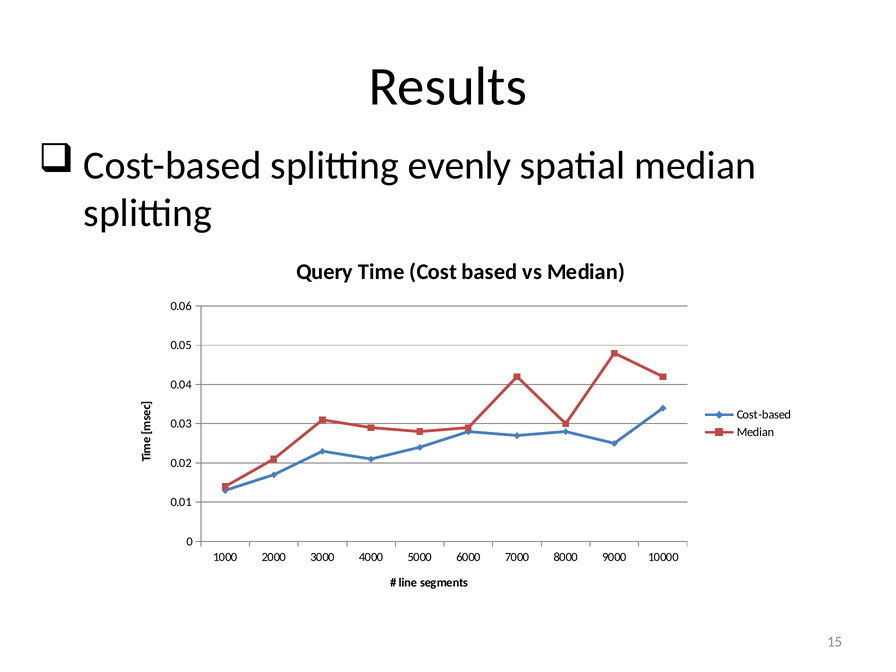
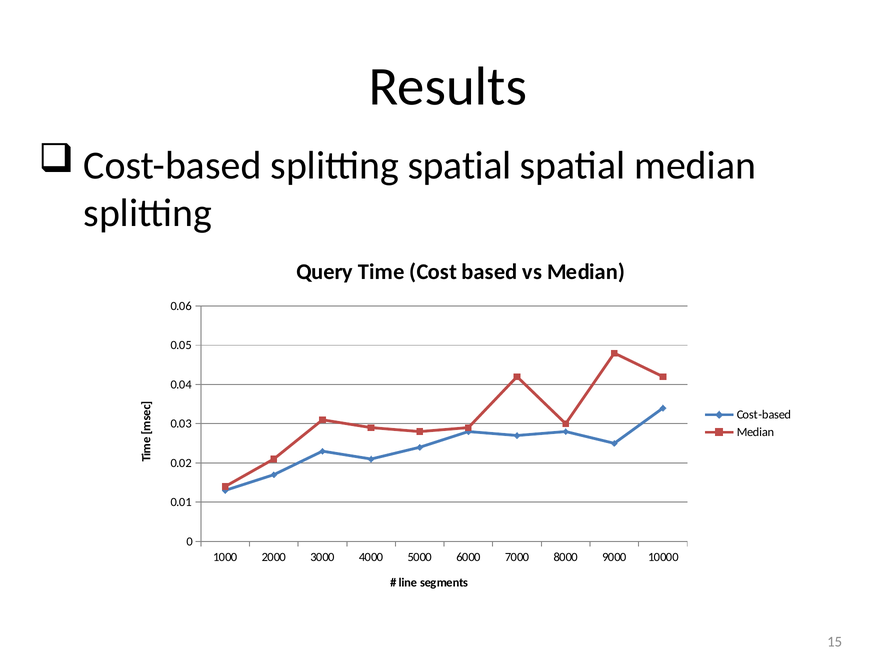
splitting evenly: evenly -> spatial (460, 165)
